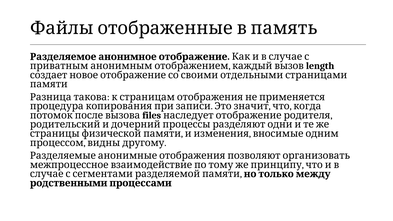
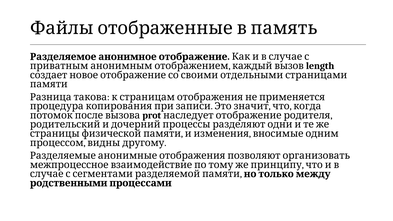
files: files -> prot (152, 115)
